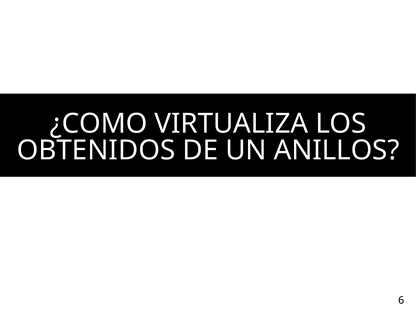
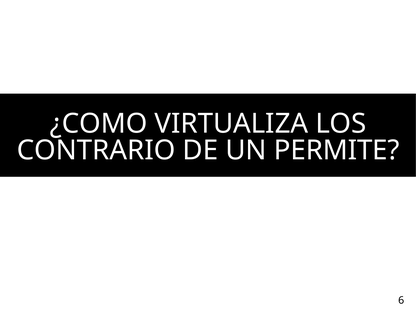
OBTENIDOS: OBTENIDOS -> CONTRARIO (96, 150)
ANILLOS: ANILLOS -> PERMITE (337, 150)
